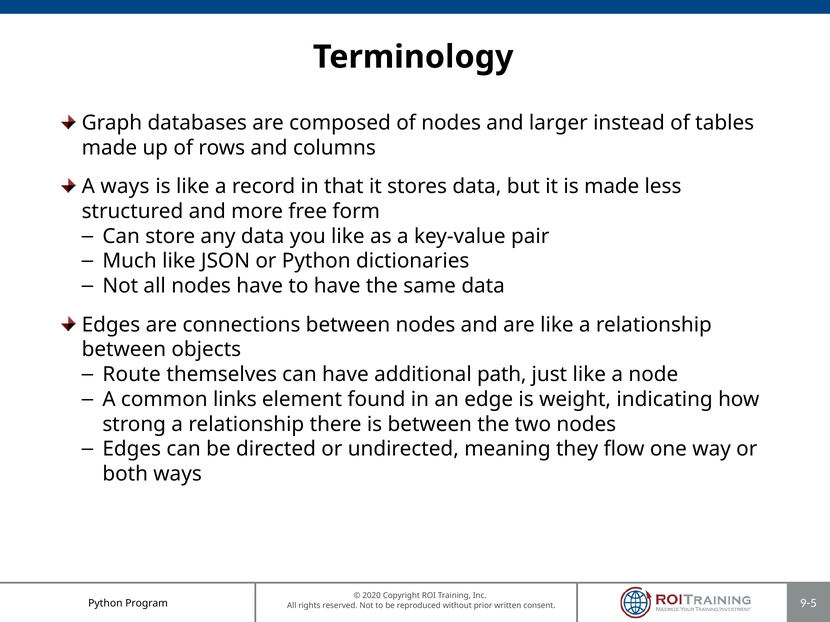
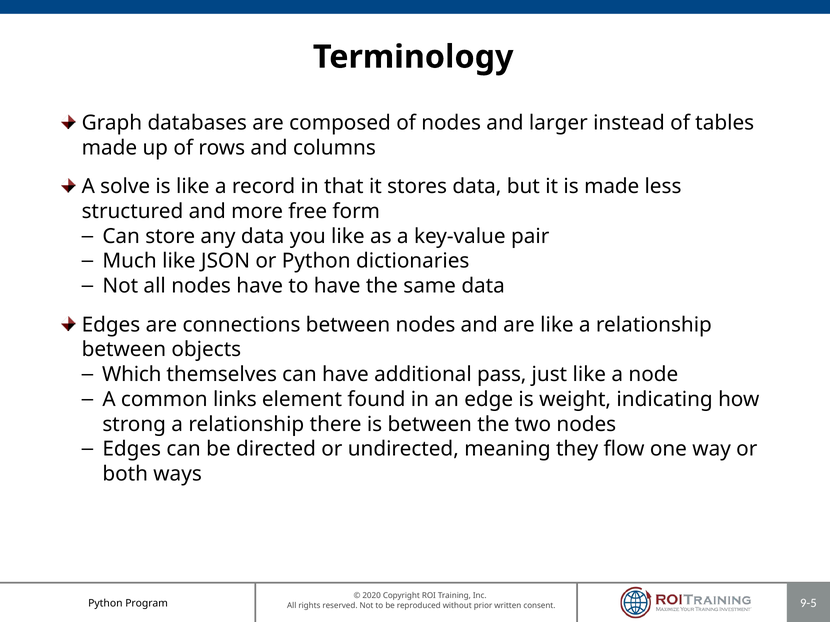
A ways: ways -> solve (125, 187)
Route: Route -> Which (132, 375)
path: path -> pass (502, 375)
